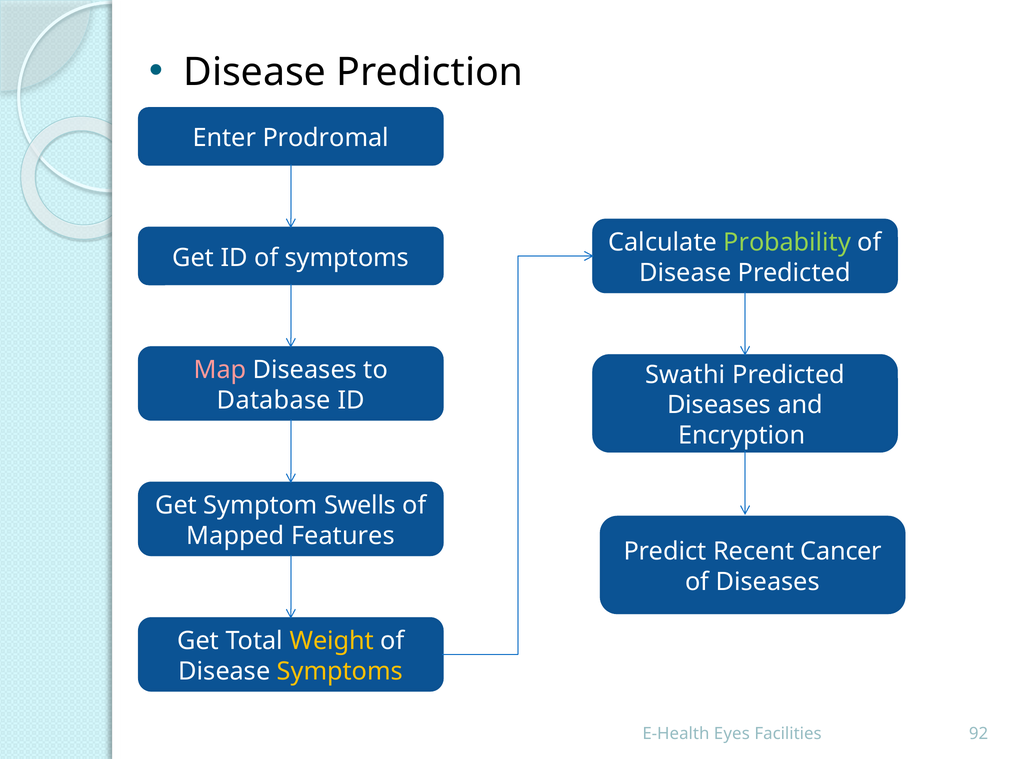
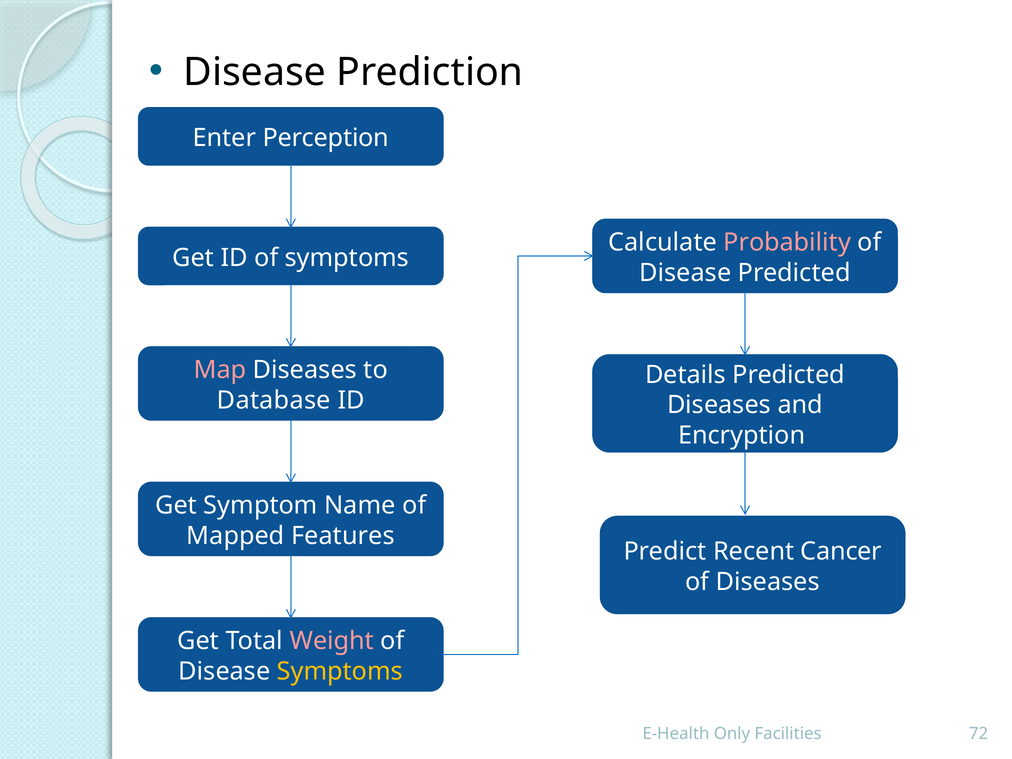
Prodromal: Prodromal -> Perception (326, 138)
Probability colour: light green -> pink (787, 242)
Swathi: Swathi -> Details (685, 375)
Swells: Swells -> Name (360, 505)
Weight colour: yellow -> pink (332, 641)
Eyes: Eyes -> Only (732, 734)
92: 92 -> 72 (979, 734)
